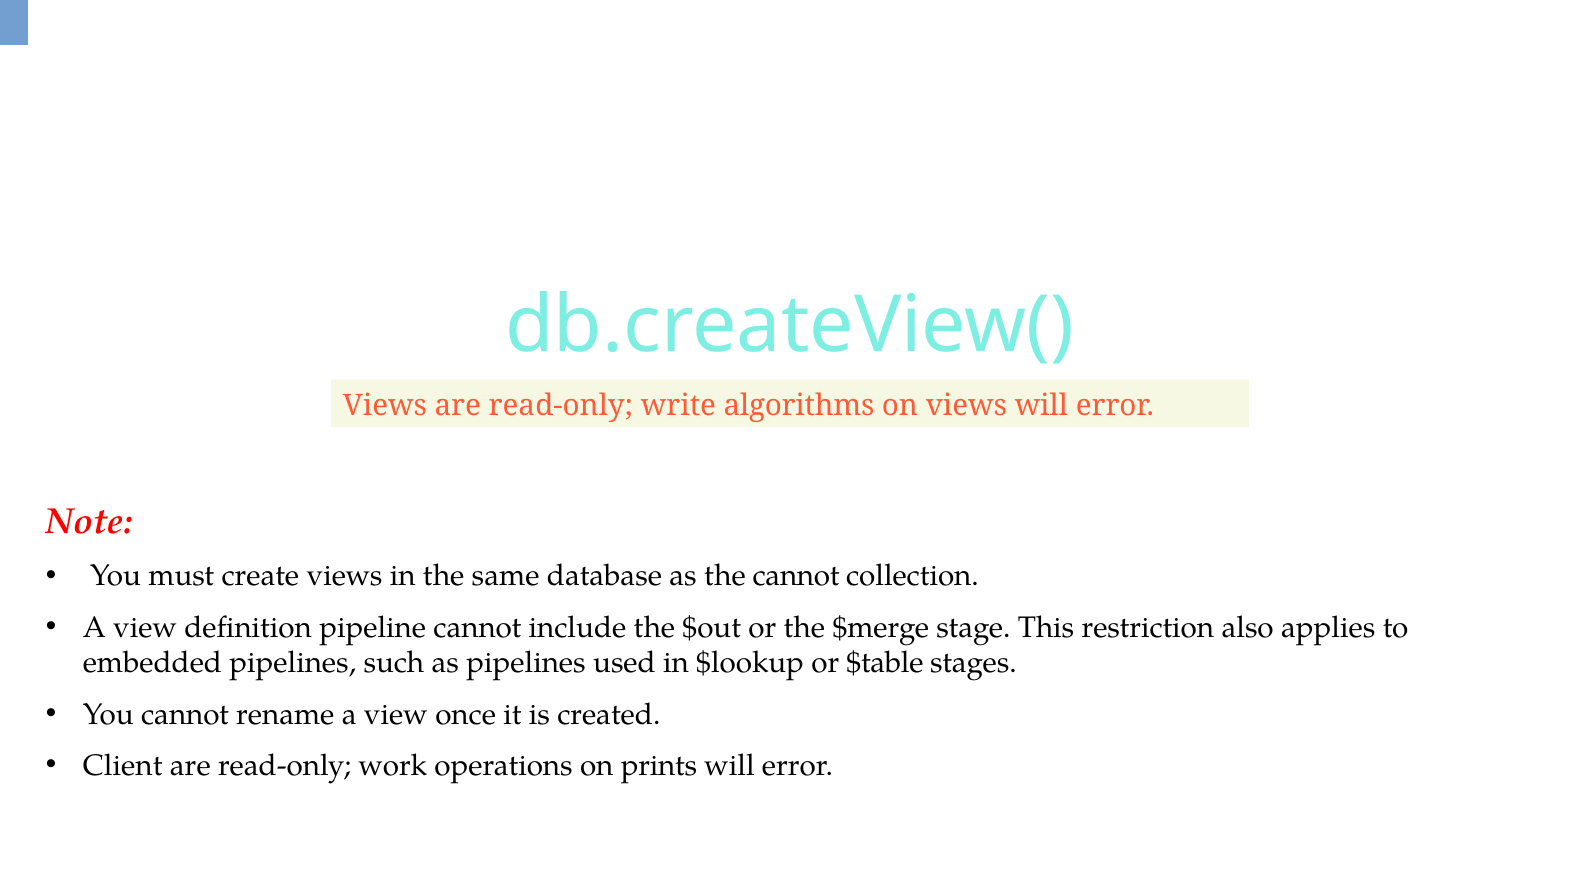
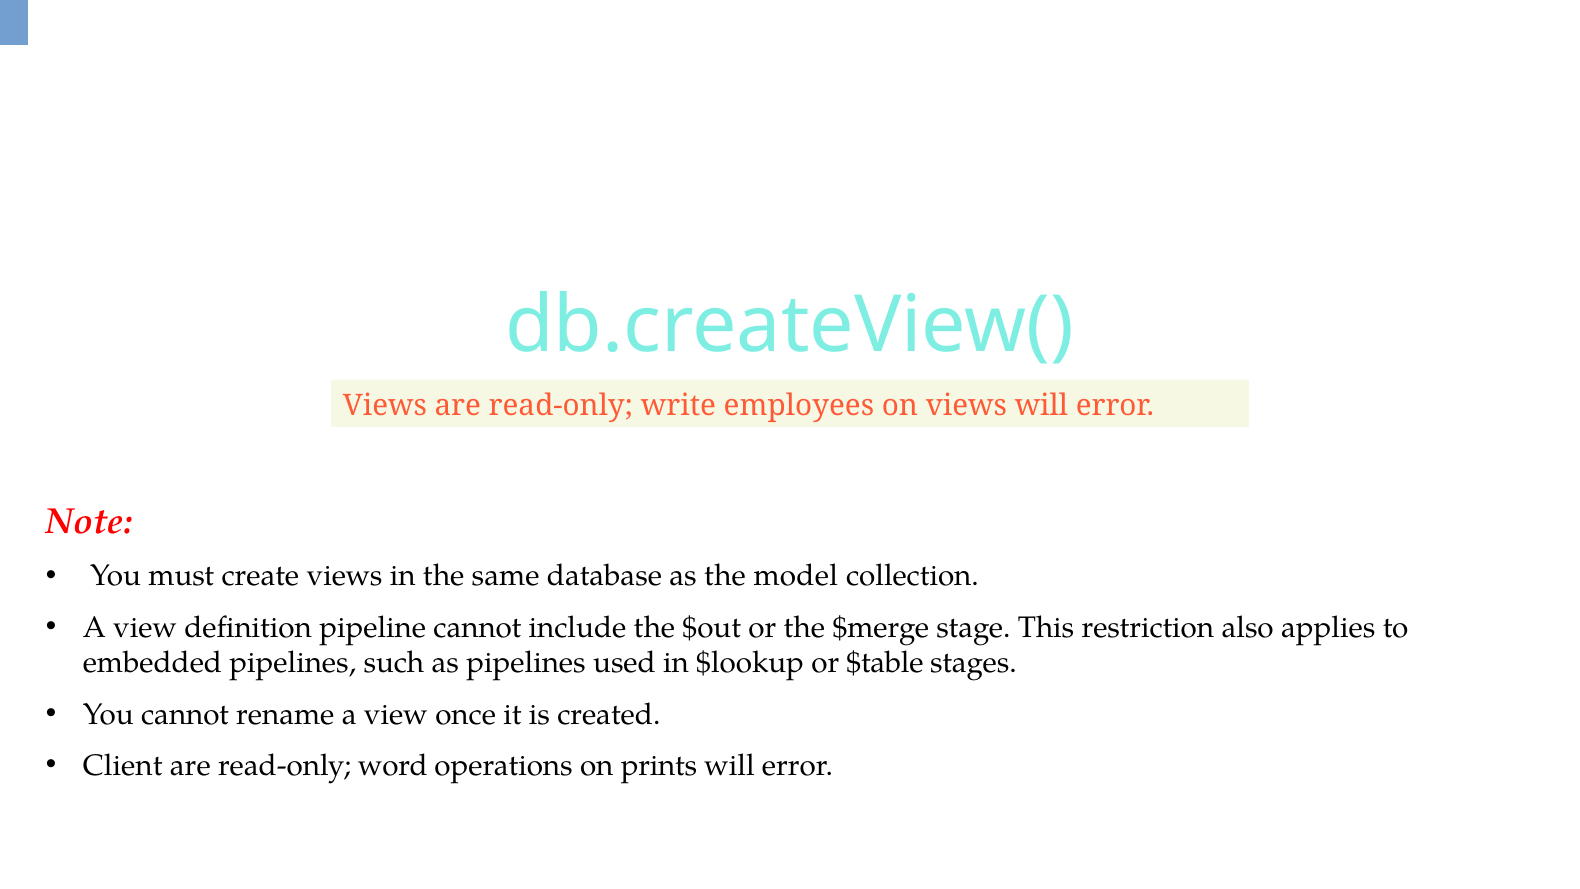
algorithms: algorithms -> employees (799, 405)
the cannot: cannot -> model (796, 576)
work: work -> word (393, 765)
